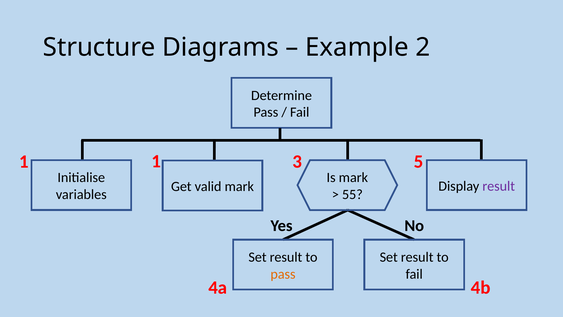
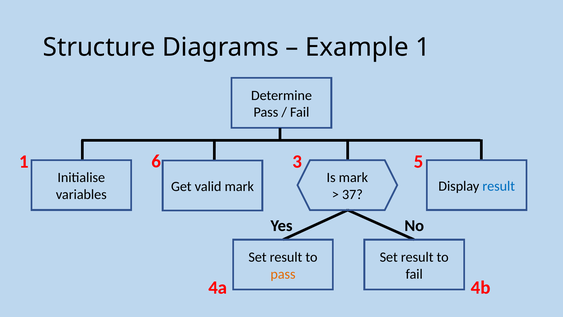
Example 2: 2 -> 1 (423, 47)
1 1: 1 -> 6 (156, 161)
result colour: purple -> blue (499, 186)
55: 55 -> 37 (352, 194)
